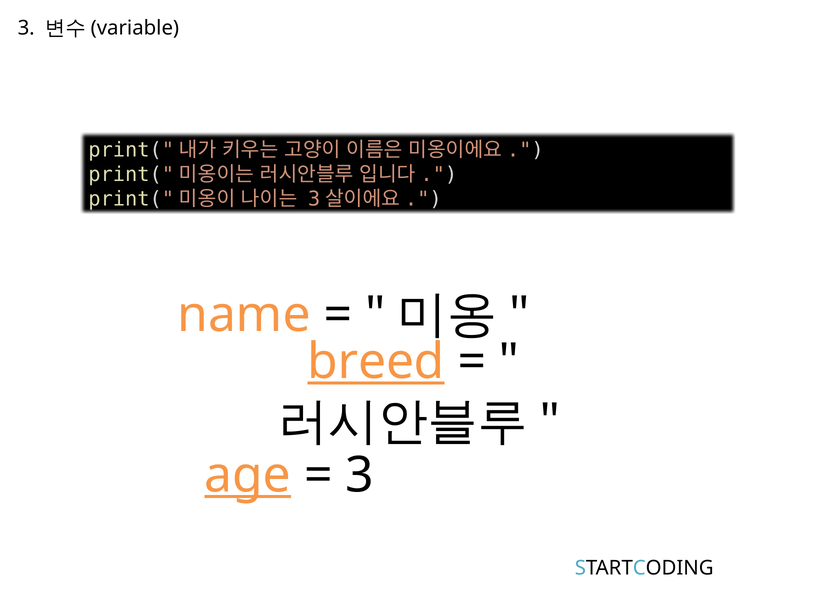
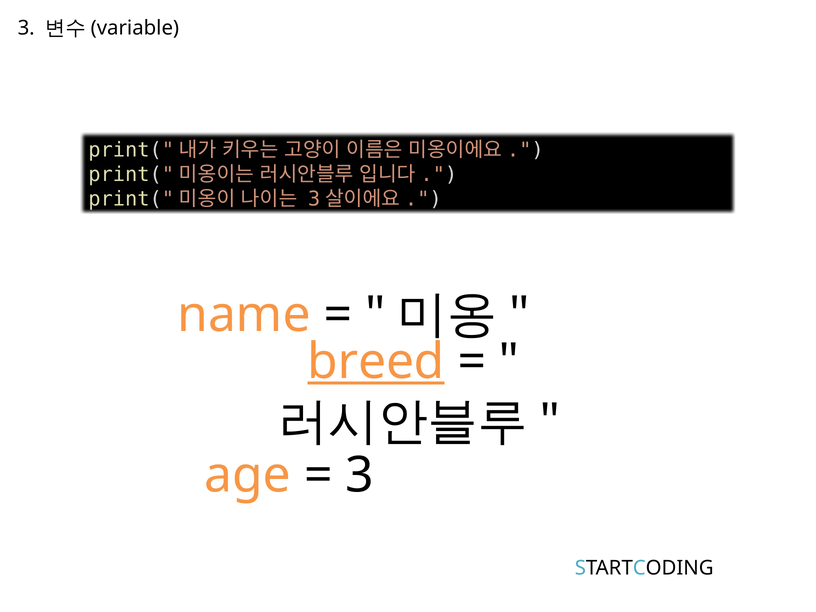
age underline: present -> none (248, 475)
